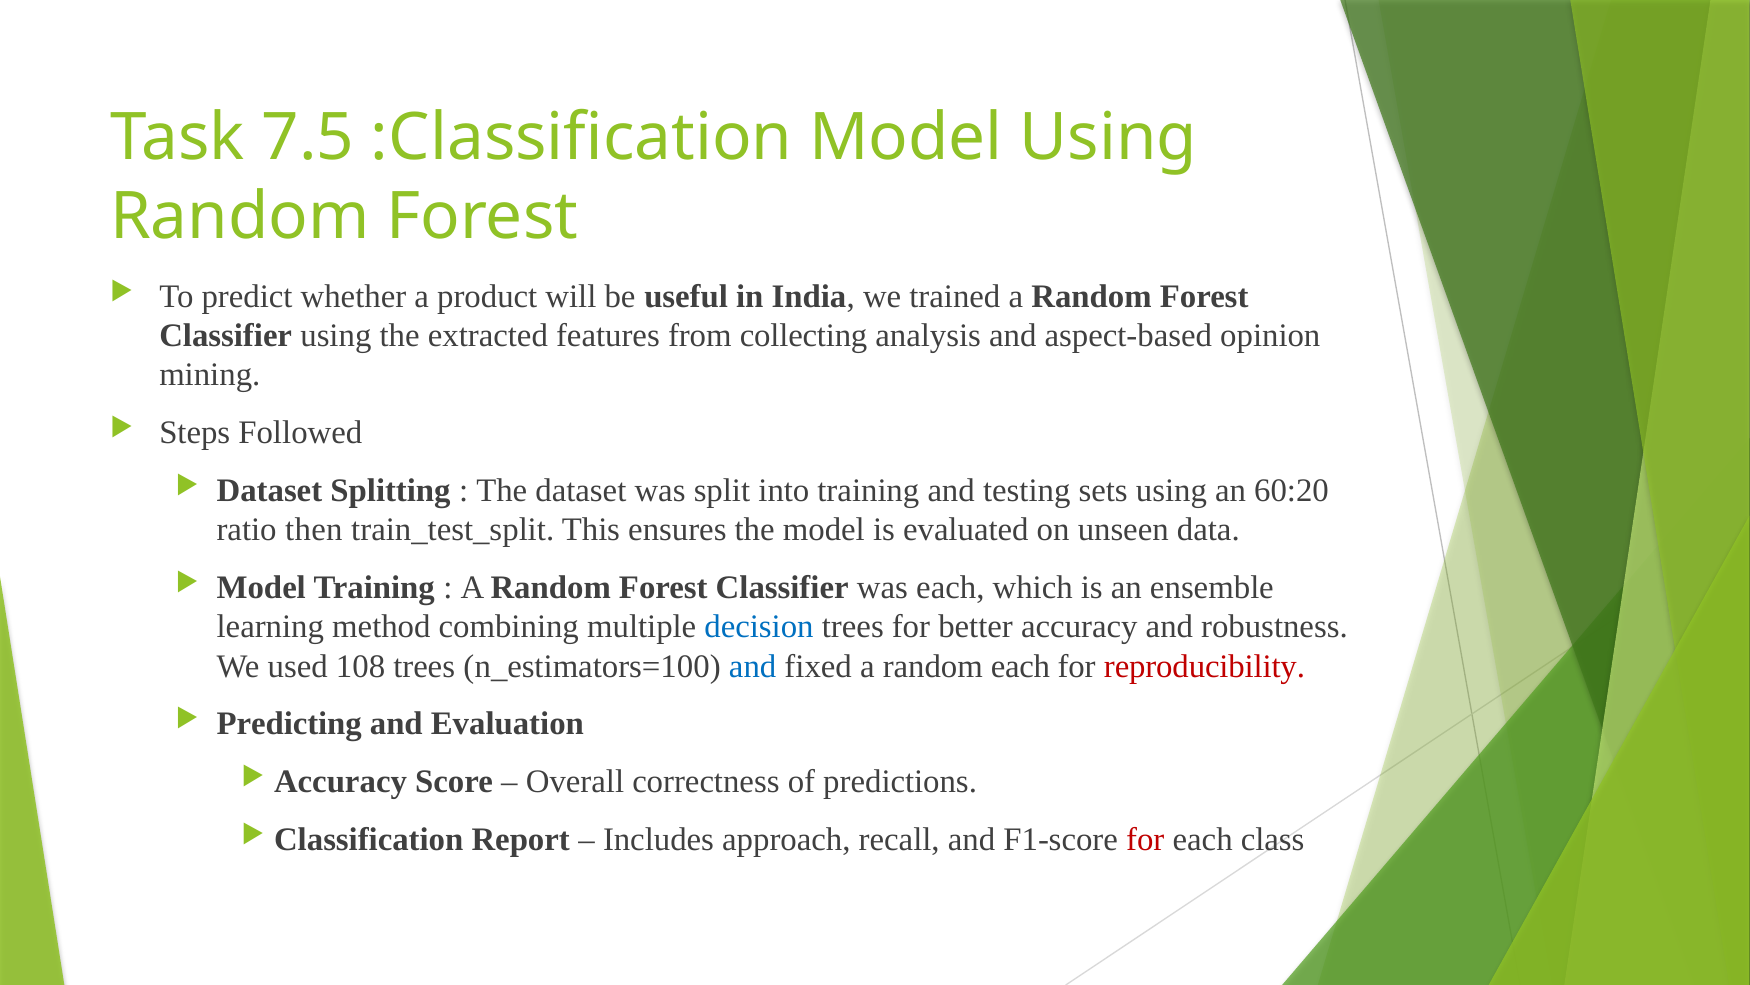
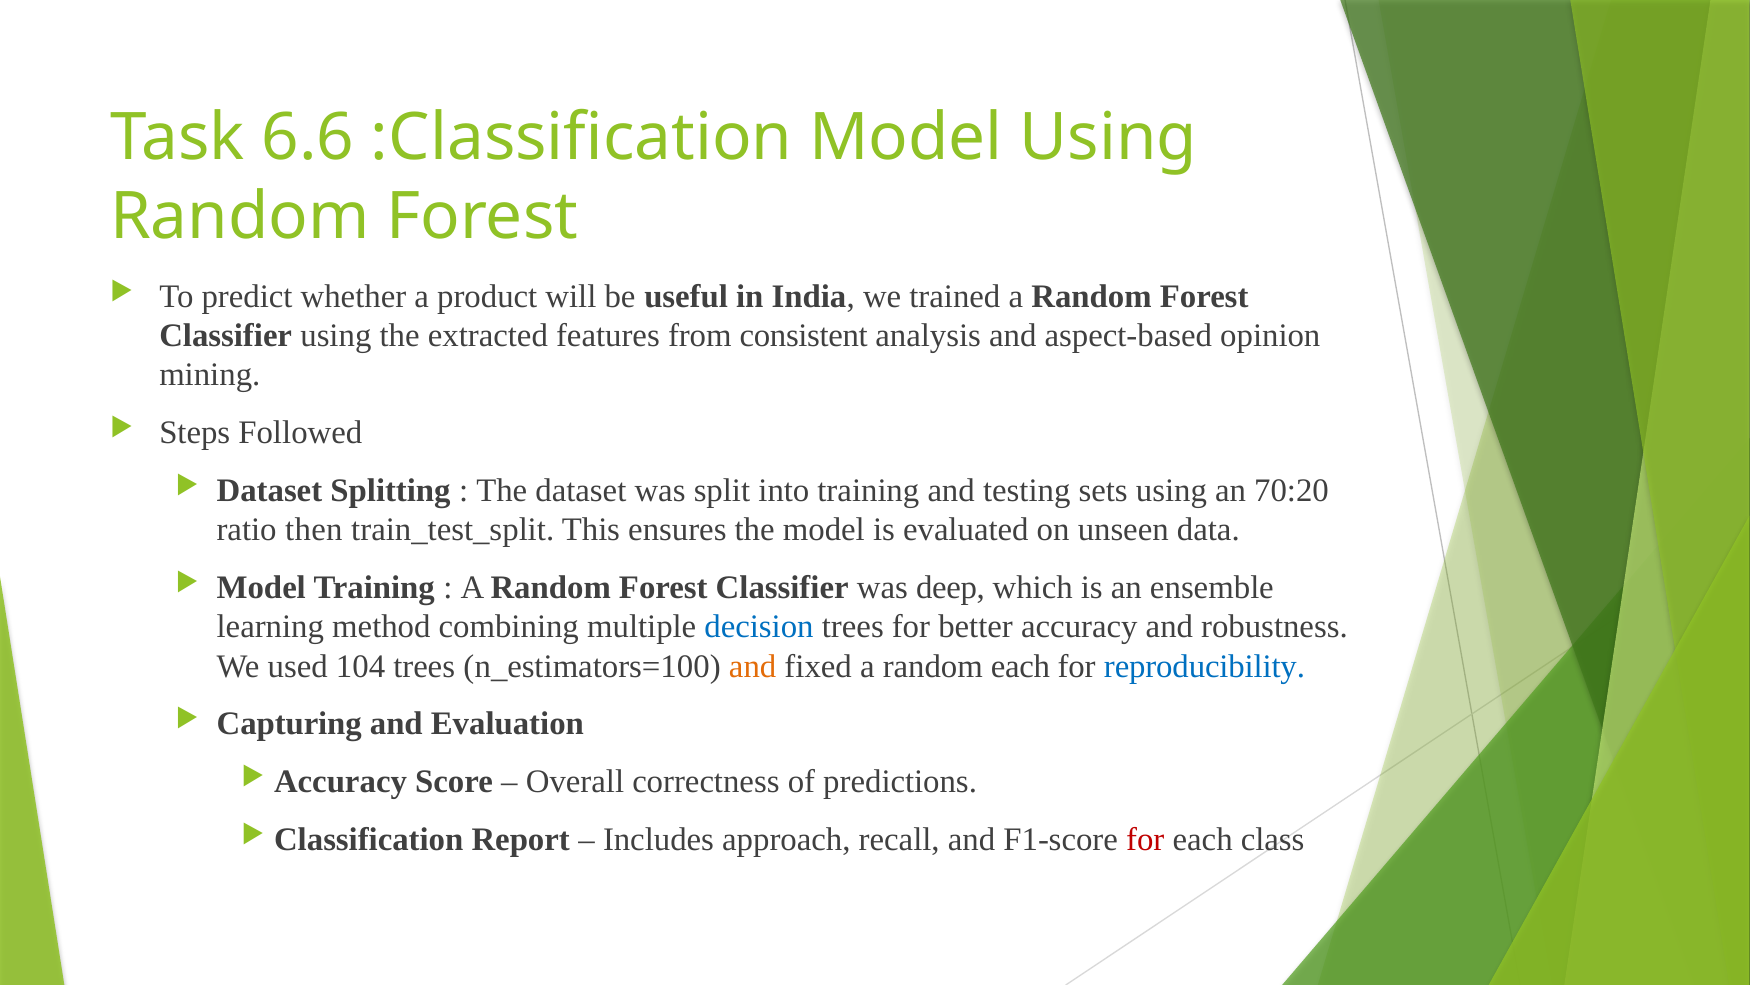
7.5: 7.5 -> 6.6 (308, 138)
collecting: collecting -> consistent (804, 336)
60:20: 60:20 -> 70:20 (1292, 490)
was each: each -> deep (951, 587)
108: 108 -> 104 (361, 666)
and colour: blue -> orange (753, 666)
reproducibility colour: red -> blue (1204, 666)
Predicting: Predicting -> Capturing (289, 723)
